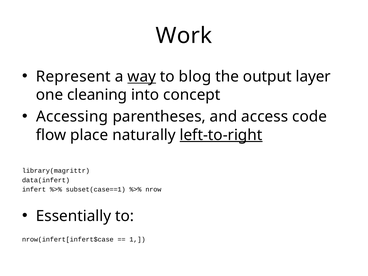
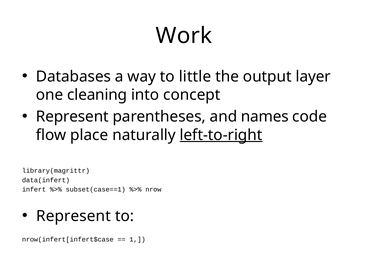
Represent: Represent -> Databases (73, 77)
way underline: present -> none (142, 77)
blog: blog -> little (195, 77)
Accessing: Accessing -> Represent (72, 117)
access: access -> names (265, 117)
Essentially: Essentially -> Represent (73, 216)
